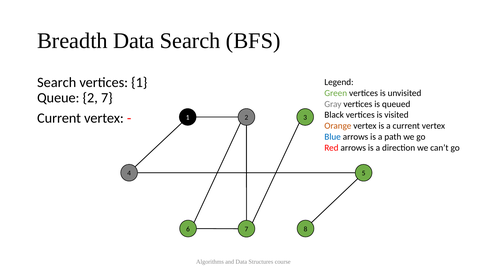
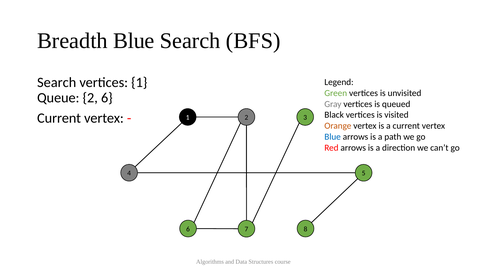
Breadth Data: Data -> Blue (134, 41)
2 7: 7 -> 6 (107, 98)
